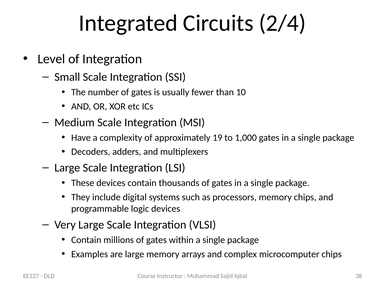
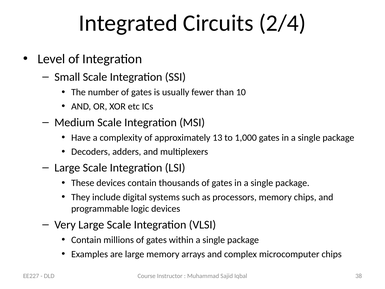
19: 19 -> 13 (217, 138)
